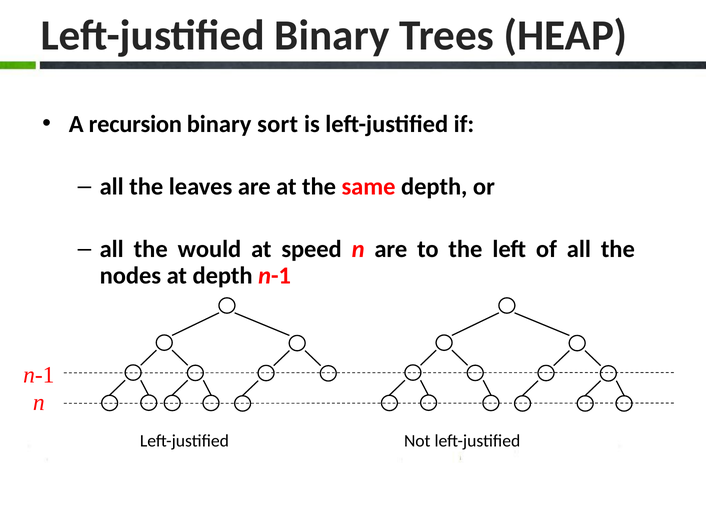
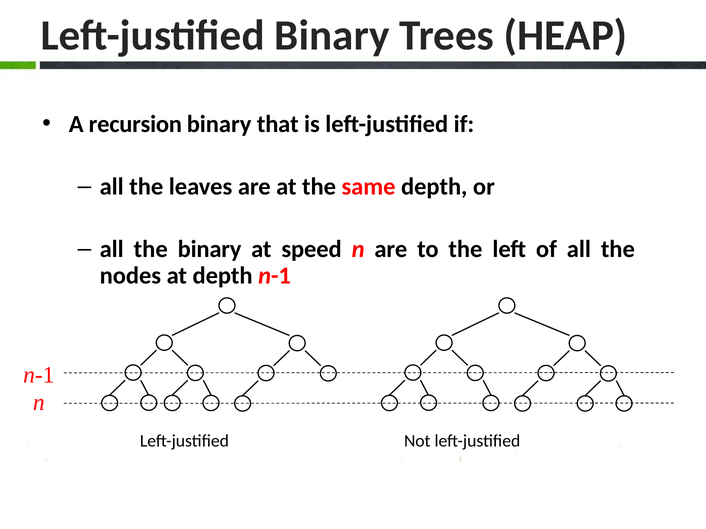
sort: sort -> that (278, 124)
the would: would -> binary (210, 249)
